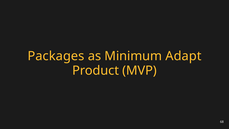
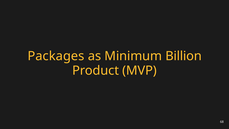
Adapt: Adapt -> Billion (184, 56)
